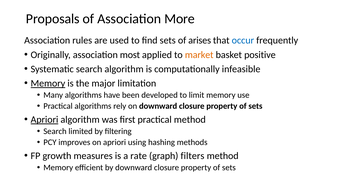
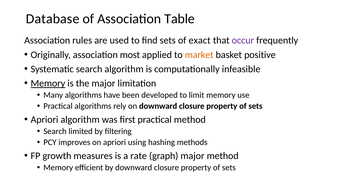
Proposals: Proposals -> Database (53, 19)
More: More -> Table (180, 19)
arises: arises -> exact (200, 40)
occur colour: blue -> purple (243, 40)
Apriori underline: present -> none (44, 119)
graph filters: filters -> major (193, 156)
